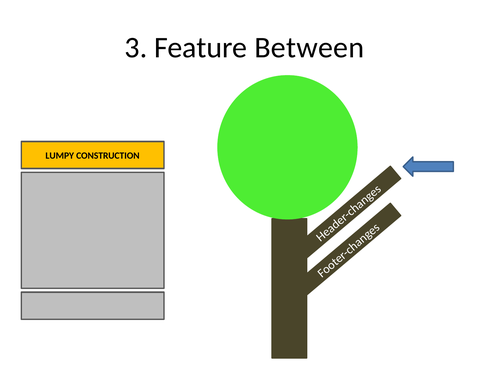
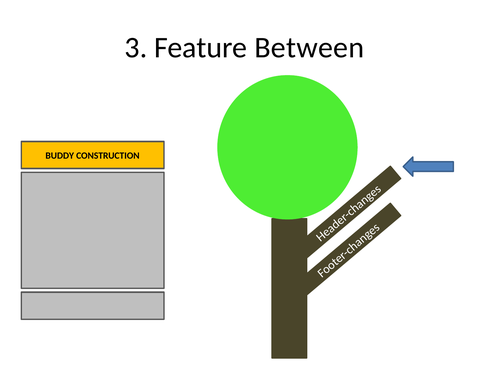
LUMPY: LUMPY -> BUDDY (60, 155)
